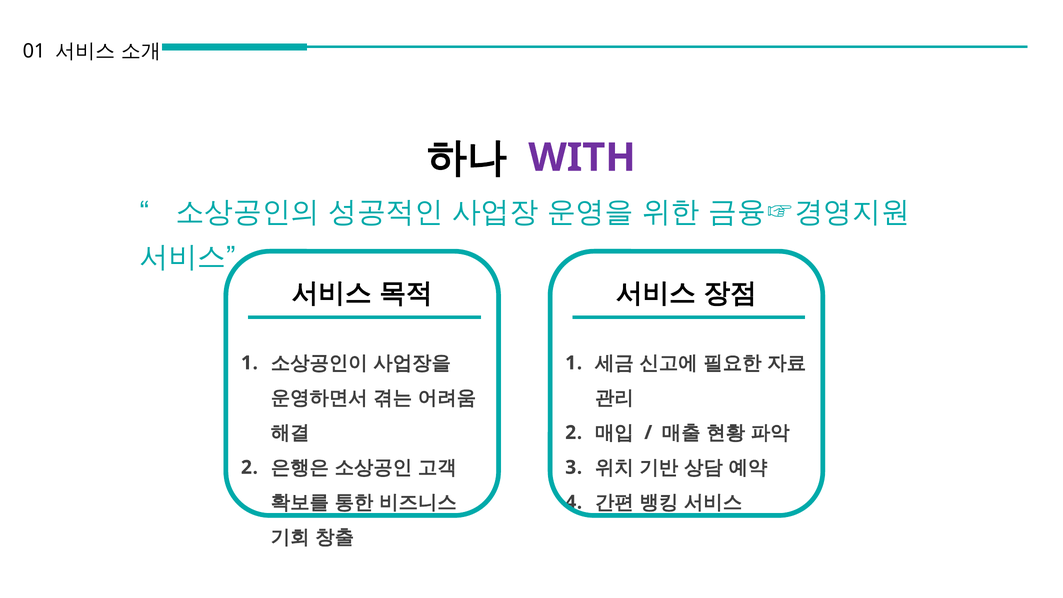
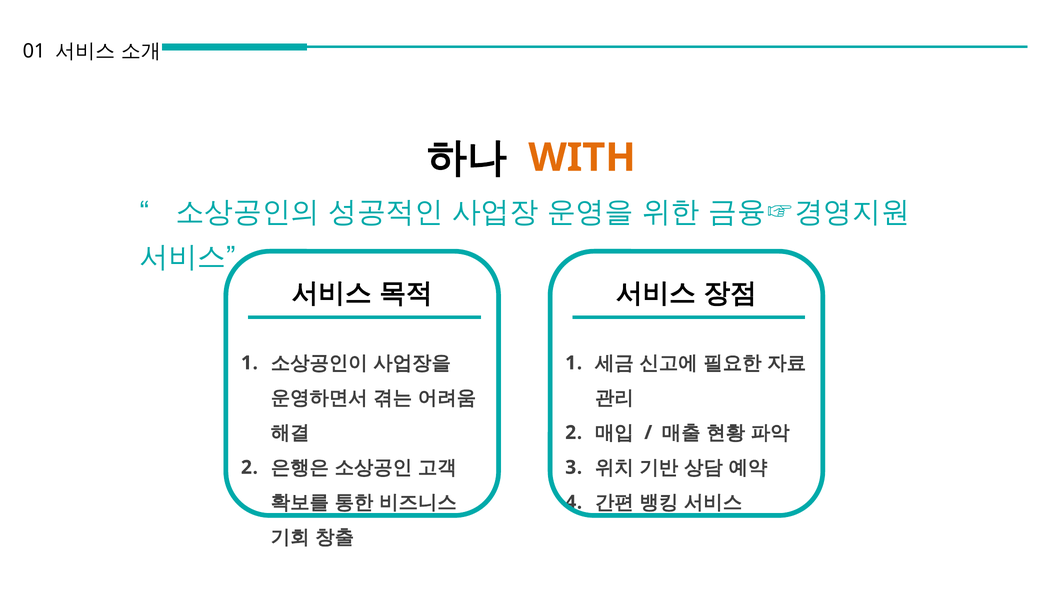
WITH colour: purple -> orange (582, 158)
